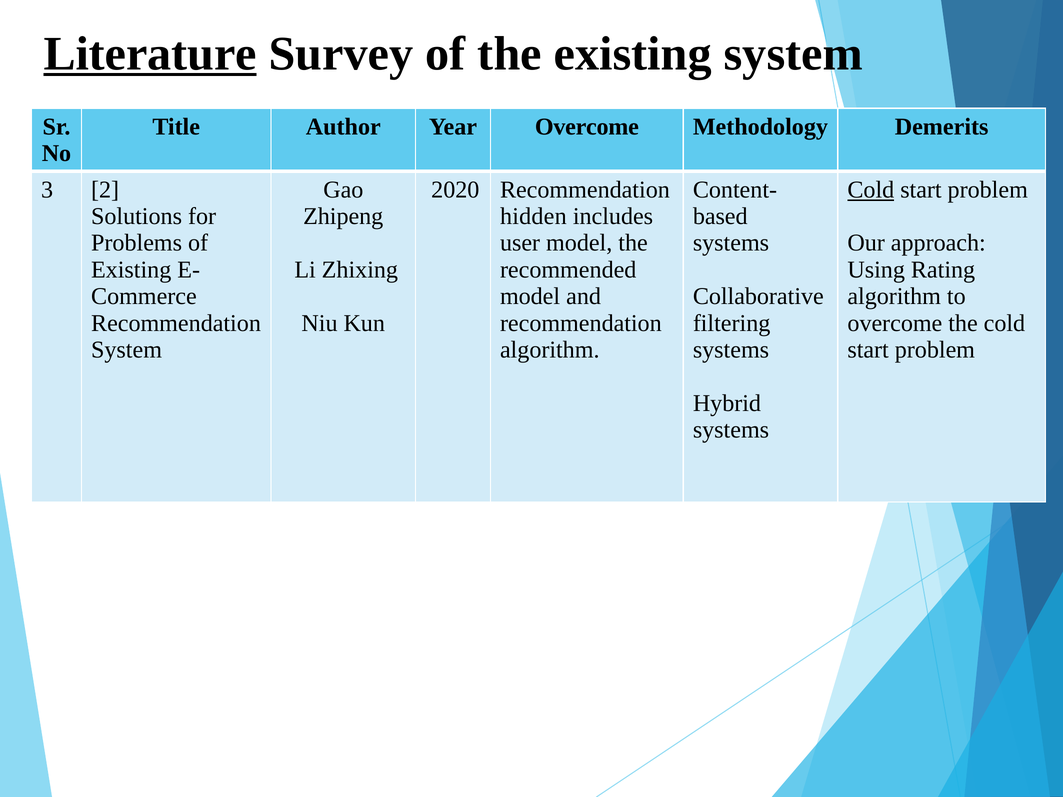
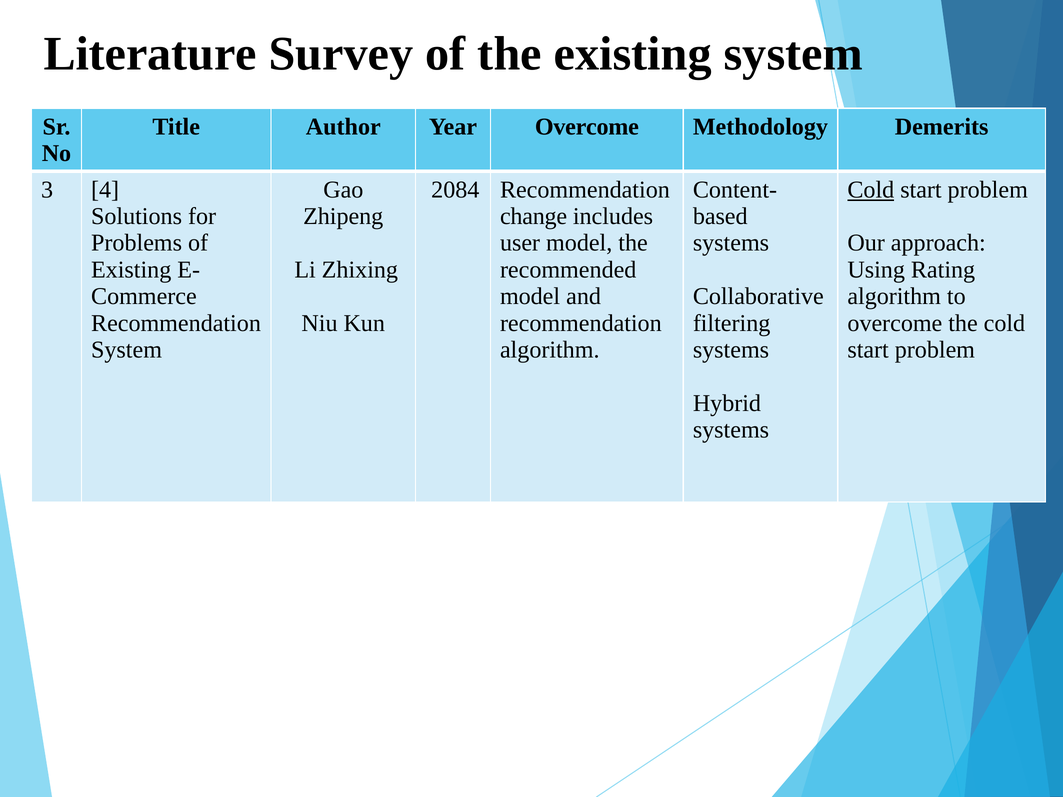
Literature underline: present -> none (150, 54)
2: 2 -> 4 (105, 190)
2020: 2020 -> 2084 (455, 190)
hidden: hidden -> change (534, 216)
